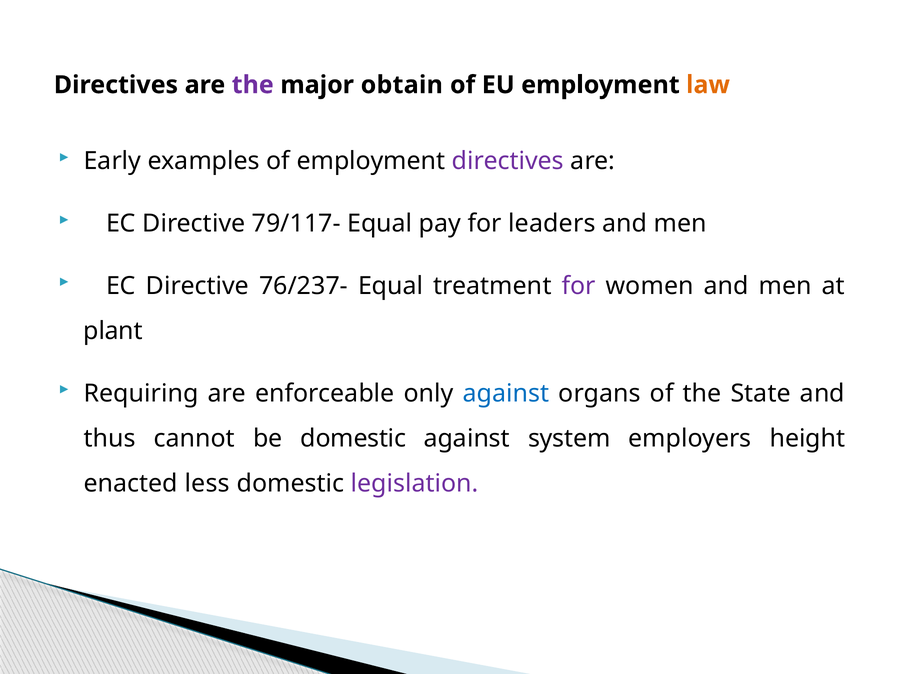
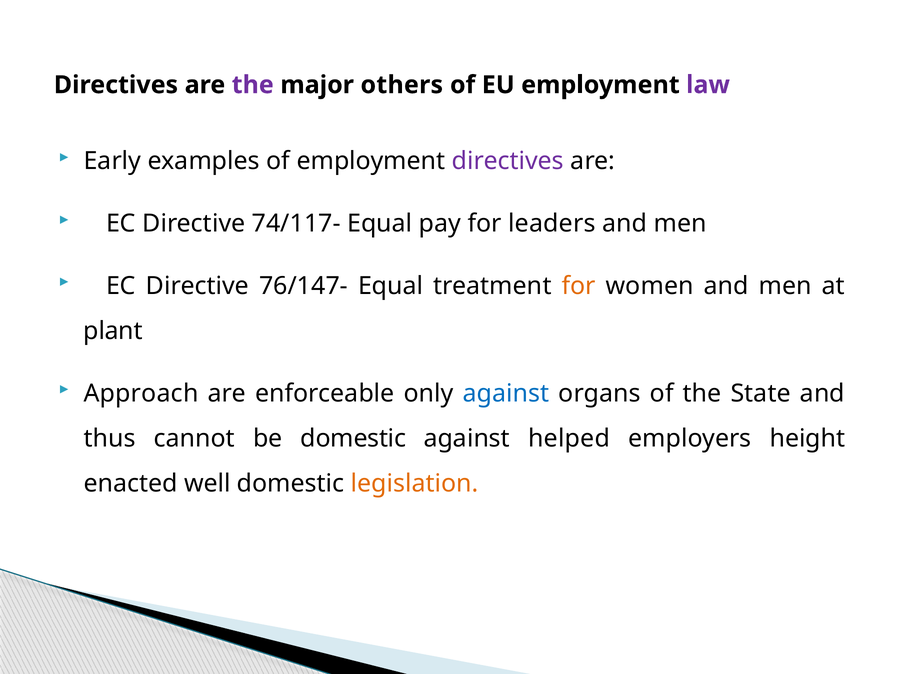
obtain: obtain -> others (402, 85)
law colour: orange -> purple (708, 85)
79/117-: 79/117- -> 74/117- (296, 223)
76/237-: 76/237- -> 76/147- (304, 286)
for colour: purple -> orange (579, 286)
Requiring: Requiring -> Approach (141, 393)
system: system -> helped (569, 438)
less: less -> well (207, 484)
legislation colour: purple -> orange (415, 484)
